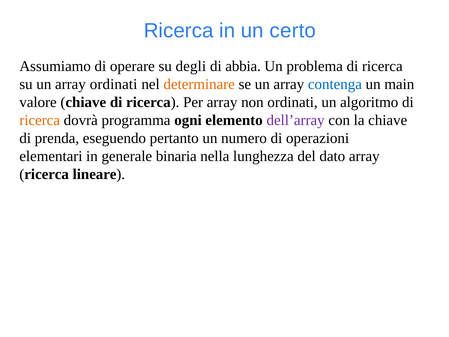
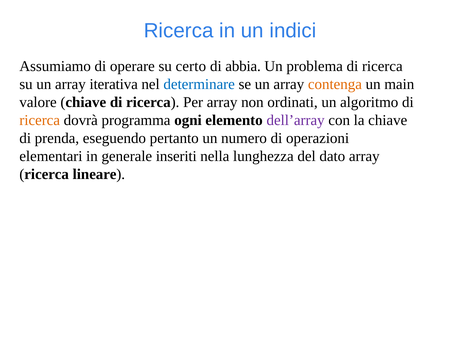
certo: certo -> indici (293, 31)
degli: degli -> certo (191, 66)
array ordinati: ordinati -> iterativa (114, 84)
determinare colour: orange -> blue (199, 84)
contenga colour: blue -> orange (335, 84)
binaria: binaria -> inseriti (176, 156)
